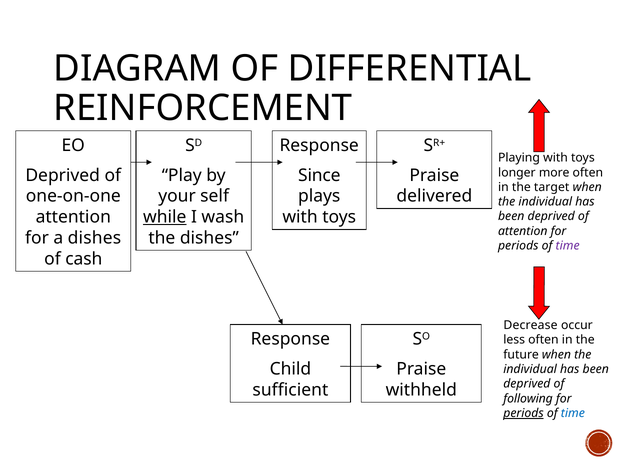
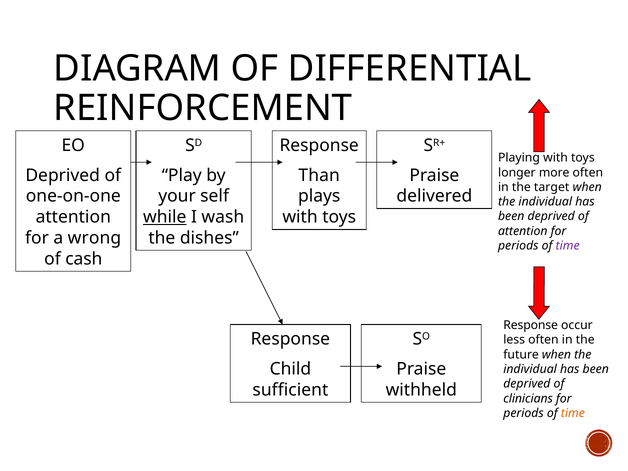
Since: Since -> Than (319, 175)
a dishes: dishes -> wrong (94, 238)
Decrease: Decrease -> Response (531, 325)
following: following -> clinicians (528, 399)
periods underline: present -> none (524, 413)
time colour: blue -> orange (573, 413)
